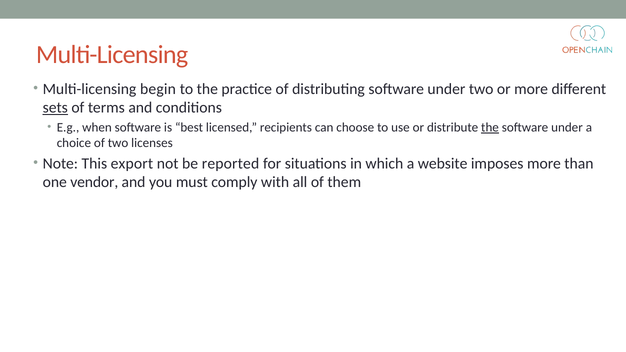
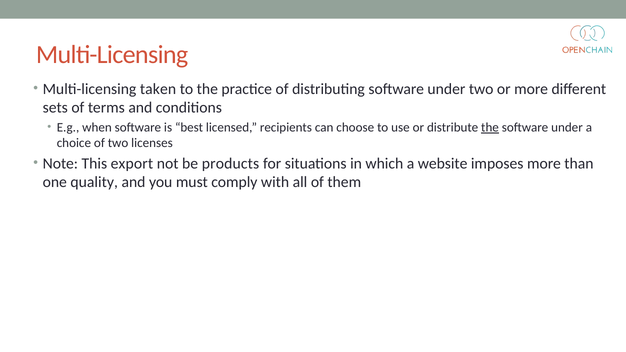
begin: begin -> taken (158, 89)
sets underline: present -> none (55, 108)
reported: reported -> products (231, 164)
vendor: vendor -> quality (94, 182)
